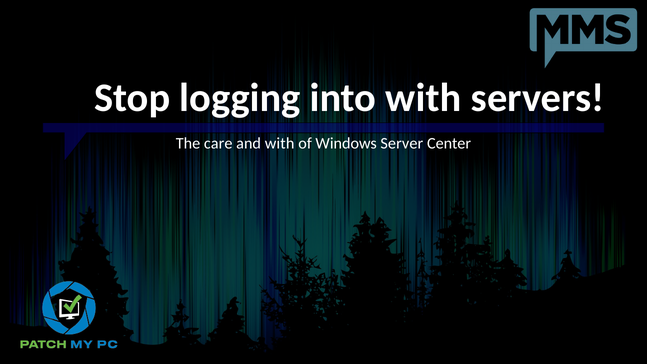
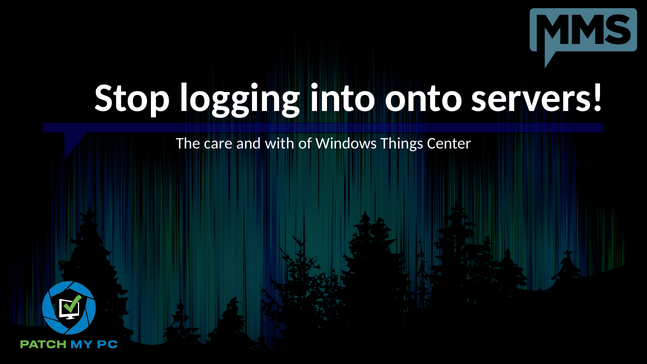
into with: with -> onto (424, 98)
Server: Server -> Things (402, 143)
